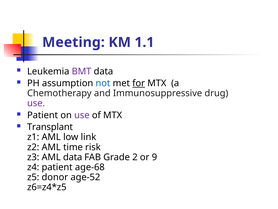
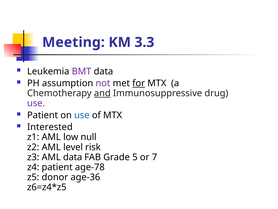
1.1: 1.1 -> 3.3 (144, 42)
not colour: blue -> purple (103, 83)
and underline: none -> present (102, 93)
use colour: purple -> blue (82, 115)
Transplant: Transplant -> Interested (50, 127)
link: link -> null (89, 137)
time: time -> level (73, 147)
2: 2 -> 5 (135, 157)
9: 9 -> 7 (154, 157)
age-68: age-68 -> age-78 (90, 167)
age-52: age-52 -> age-36 (85, 177)
